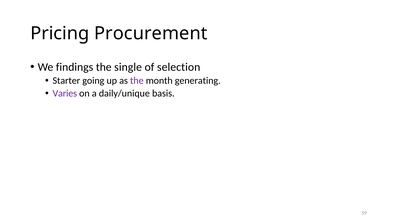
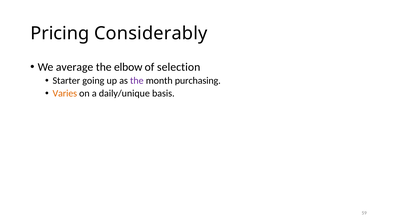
Procurement: Procurement -> Considerably (151, 33)
findings: findings -> average (75, 67)
single: single -> elbow (128, 67)
generating: generating -> purchasing (198, 81)
Varies colour: purple -> orange (65, 94)
